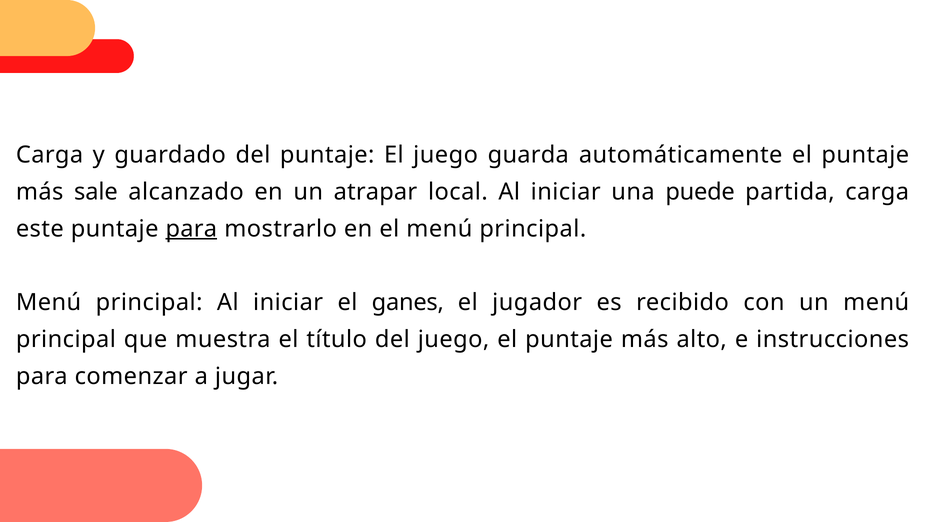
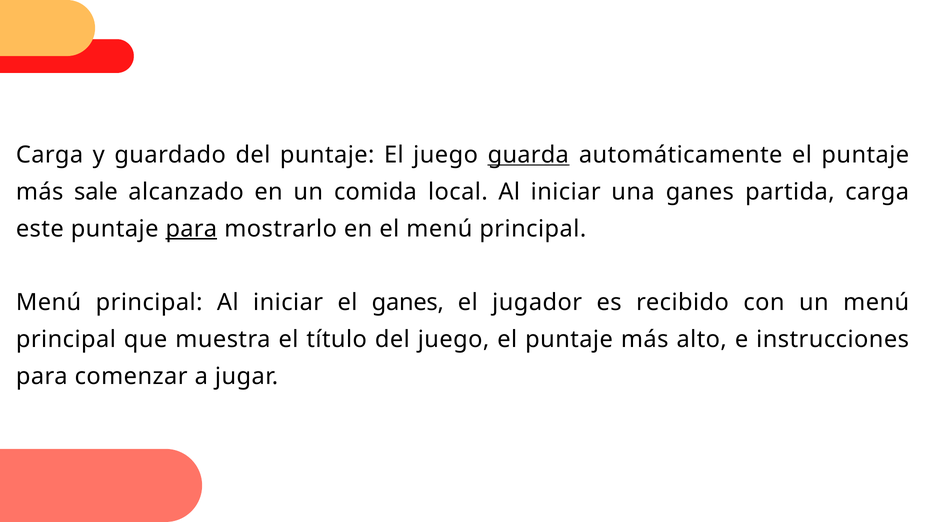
guarda underline: none -> present (528, 155)
atrapar: atrapar -> comida (375, 192)
una puede: puede -> ganes (700, 192)
